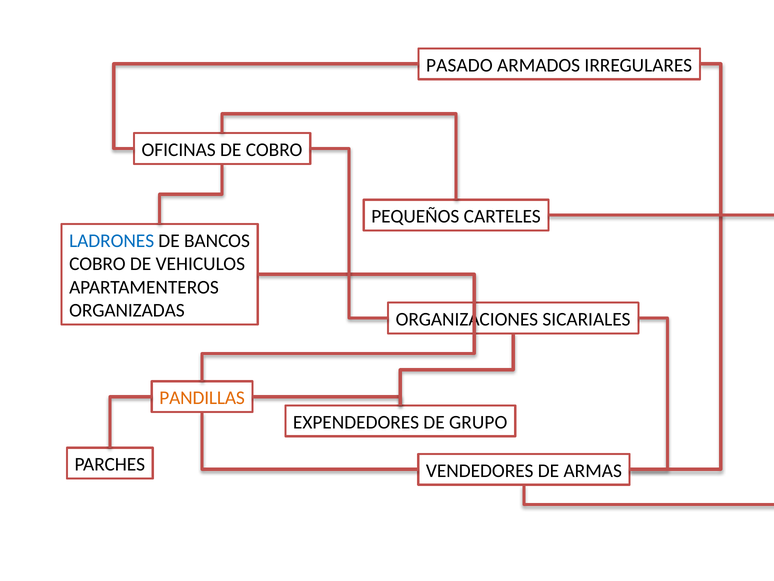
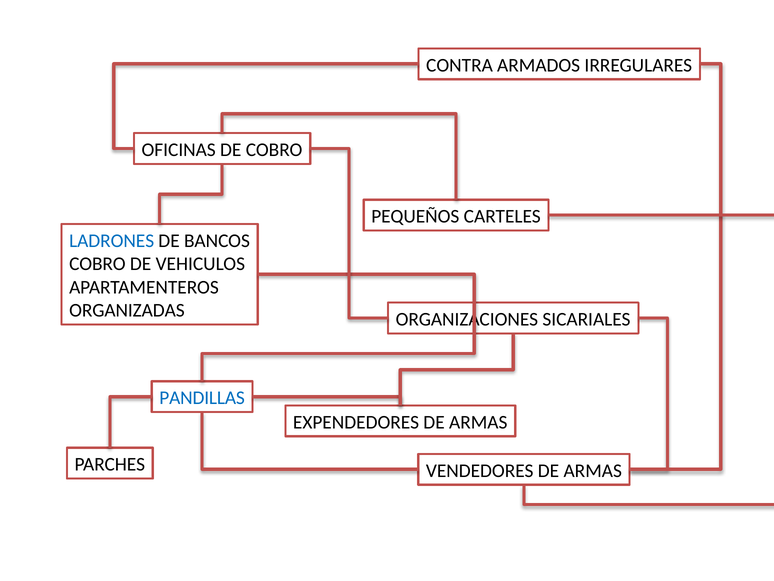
PASADO: PASADO -> CONTRA (459, 65)
PANDILLAS colour: orange -> blue (202, 398)
GRUPO: GRUPO -> ARMAS (478, 422)
